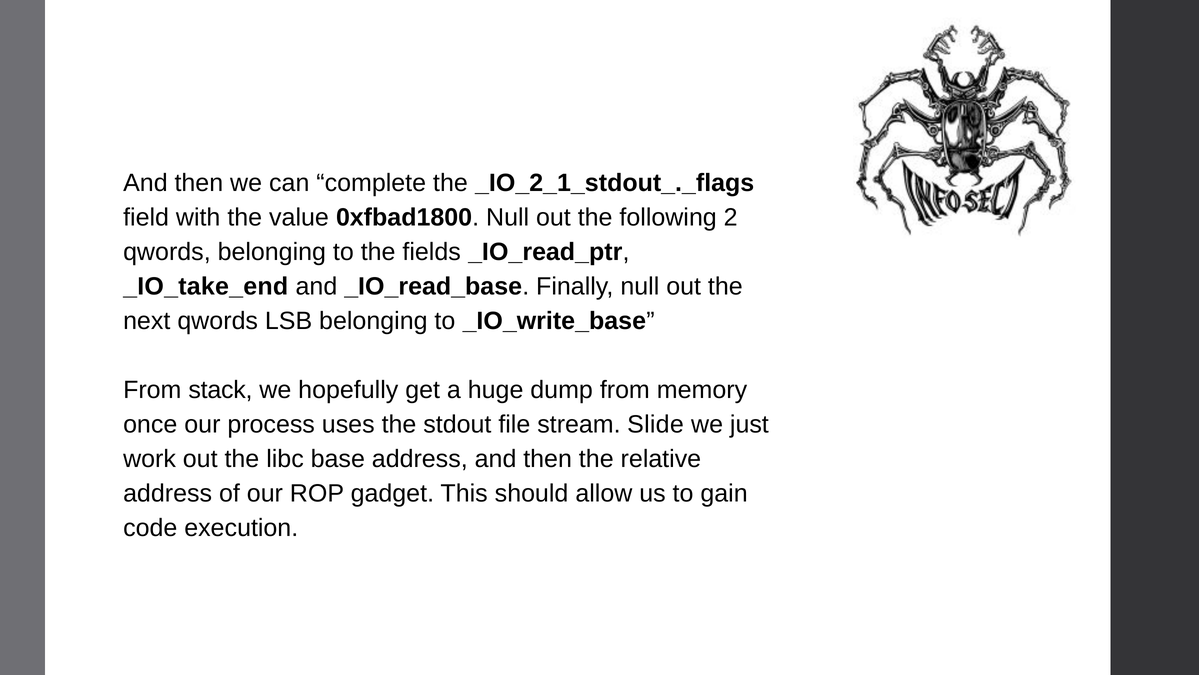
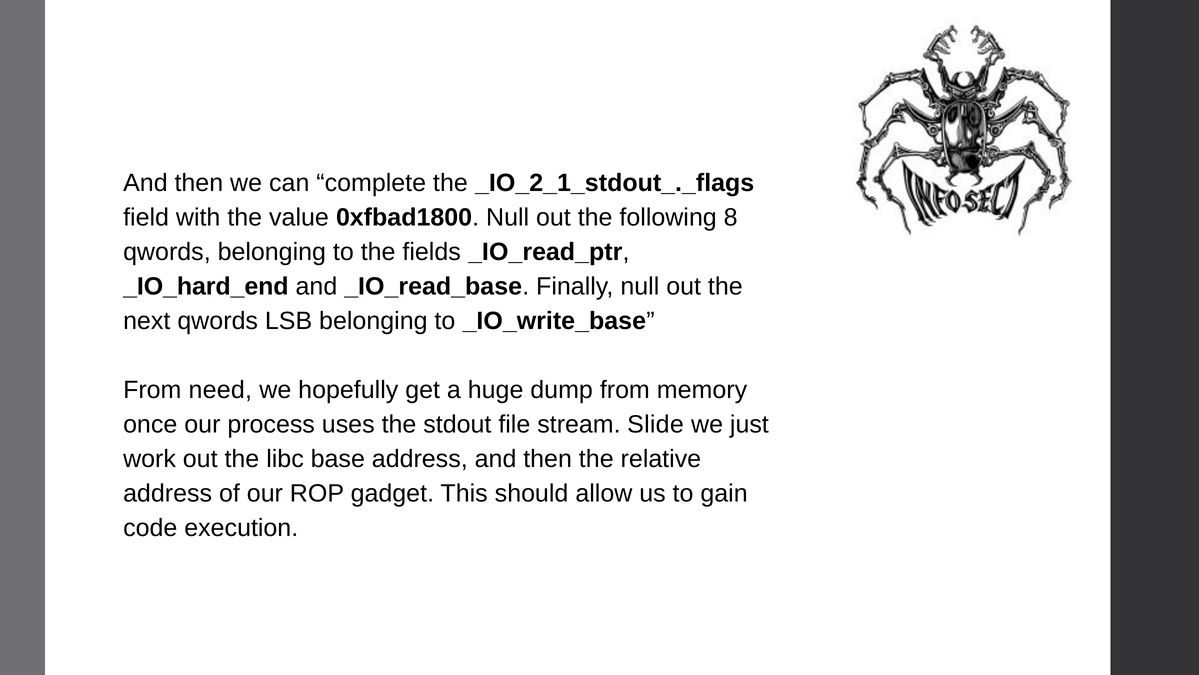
2: 2 -> 8 (731, 217)
_IO_take_end: _IO_take_end -> _IO_hard_end (206, 286)
stack: stack -> need (220, 390)
